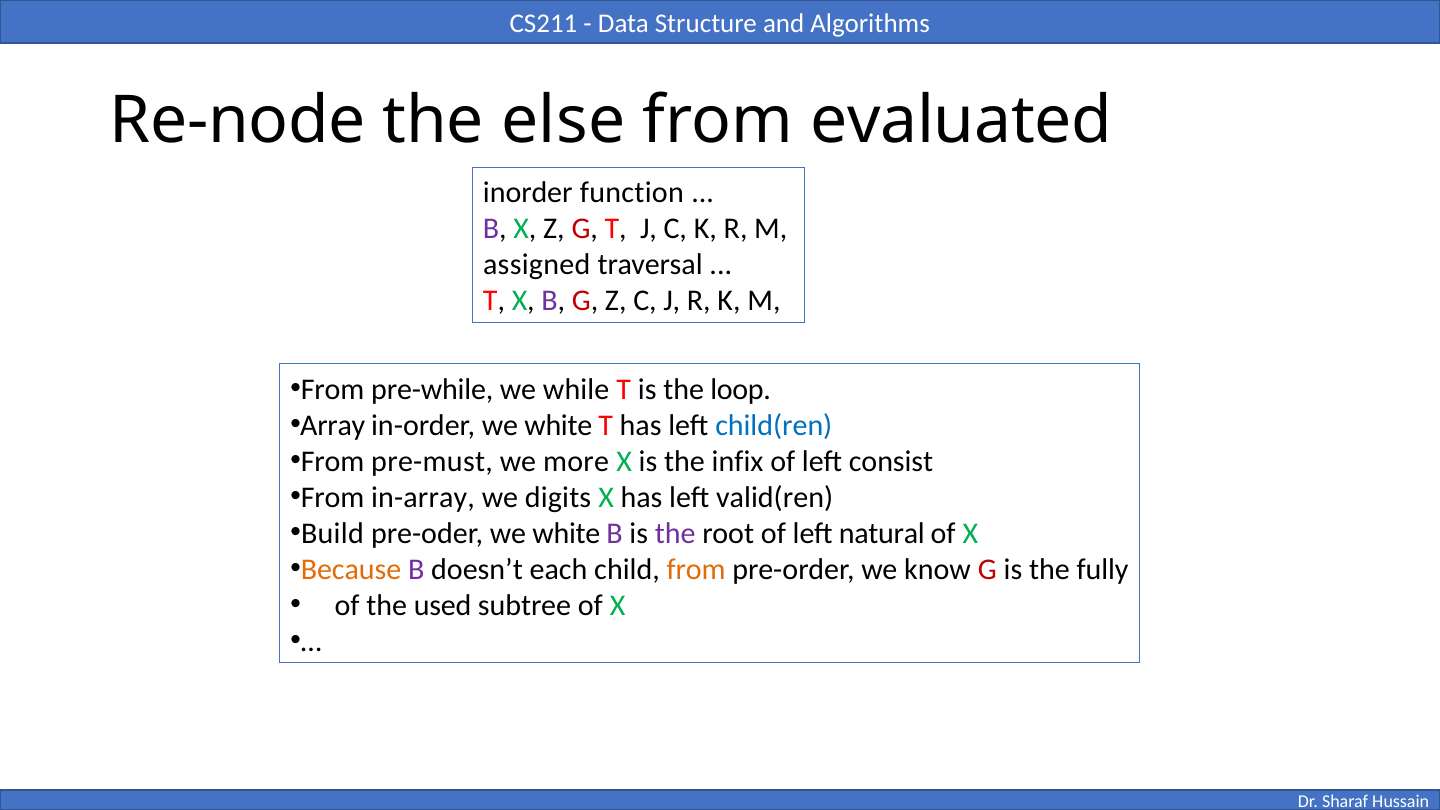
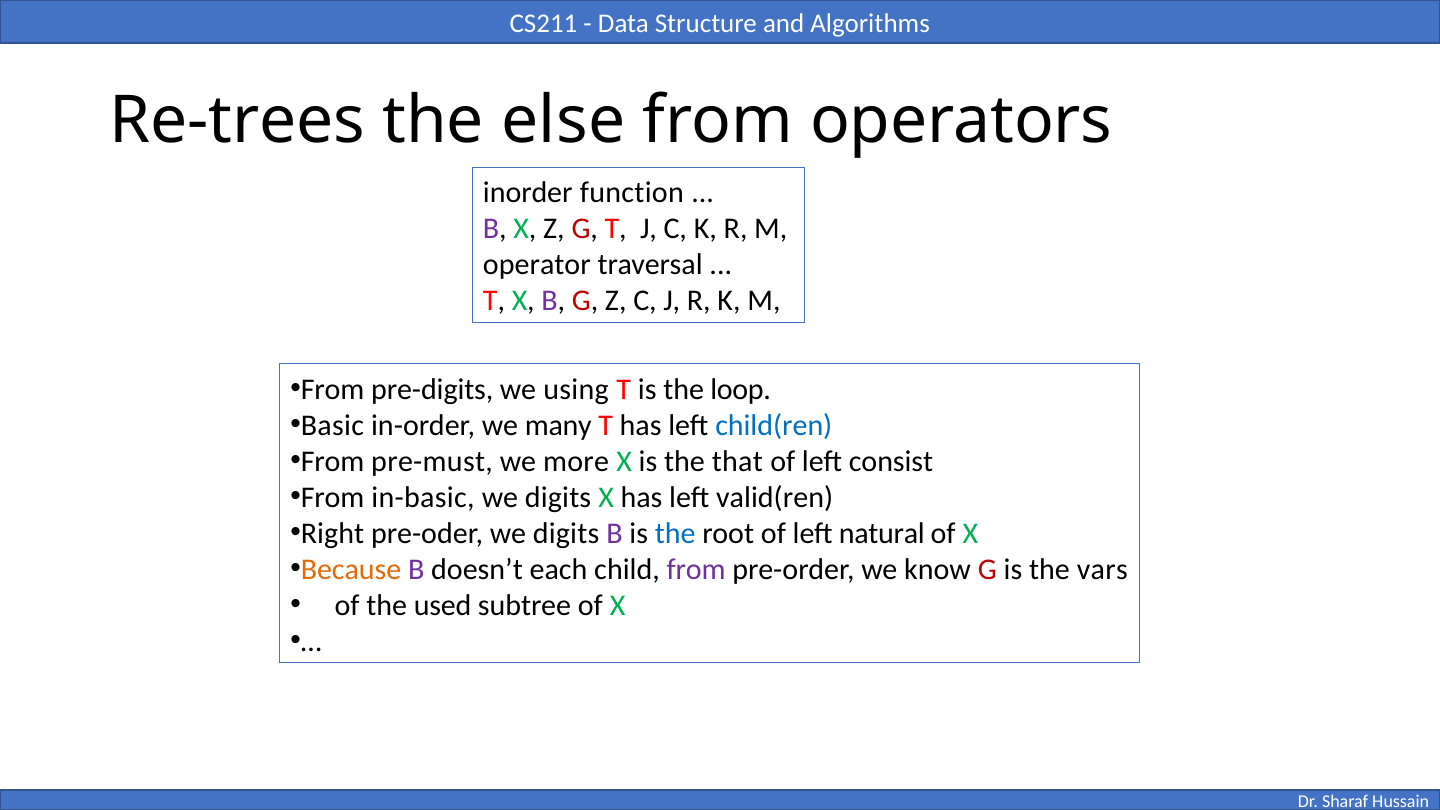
Re-node: Re-node -> Re-trees (238, 121)
evaluated: evaluated -> operators (961, 121)
assigned: assigned -> operator (537, 265)
pre-while: pre-while -> pre-digits (432, 389)
while: while -> using (576, 389)
Array: Array -> Basic (332, 425)
in-order we white: white -> many (558, 425)
infix: infix -> that (737, 461)
in-array: in-array -> in-basic (423, 497)
Build: Build -> Right (333, 533)
pre-oder we white: white -> digits (566, 533)
the colour: purple -> blue (675, 533)
from colour: orange -> purple (696, 569)
fully: fully -> vars (1102, 569)
